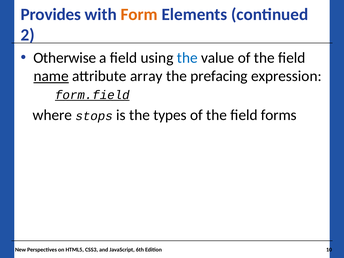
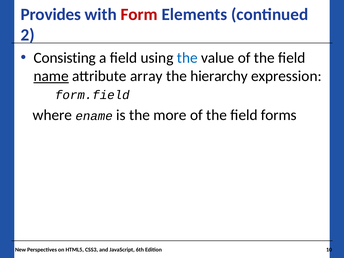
Form colour: orange -> red (139, 14)
Otherwise: Otherwise -> Consisting (65, 58)
prefacing: prefacing -> hierarchy (219, 76)
form.field underline: present -> none (92, 95)
stops: stops -> ename (94, 116)
types: types -> more (170, 115)
